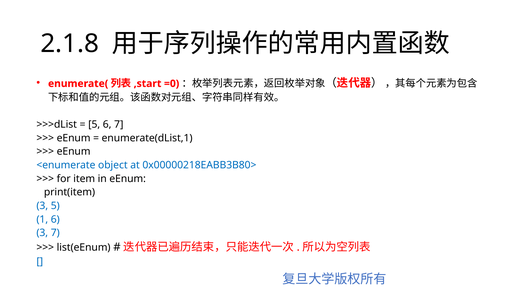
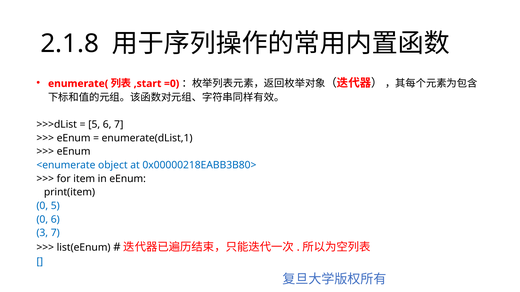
3: 3 -> 0 (42, 206)
1: 1 -> 0 (42, 220)
